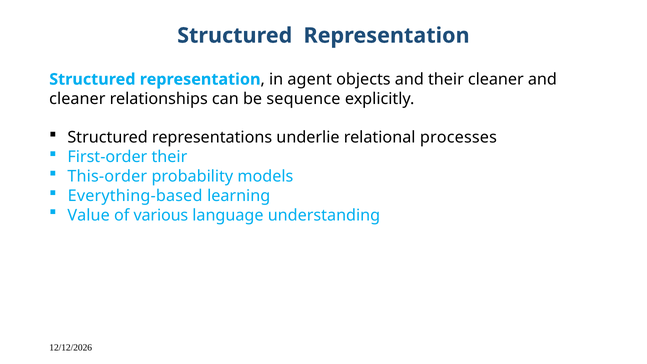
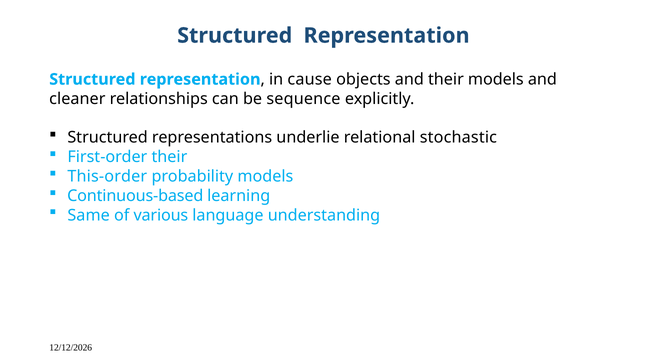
agent: agent -> cause (310, 79)
their cleaner: cleaner -> models (496, 79)
processes: processes -> stochastic (458, 138)
Everything-based: Everything-based -> Continuous-based (135, 196)
Value: Value -> Same (89, 215)
